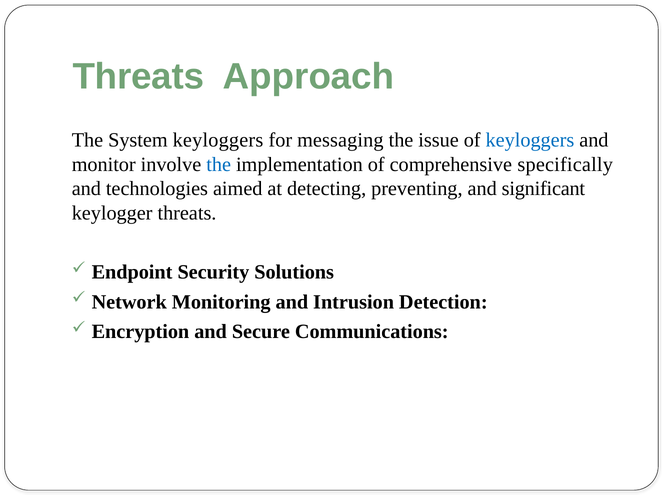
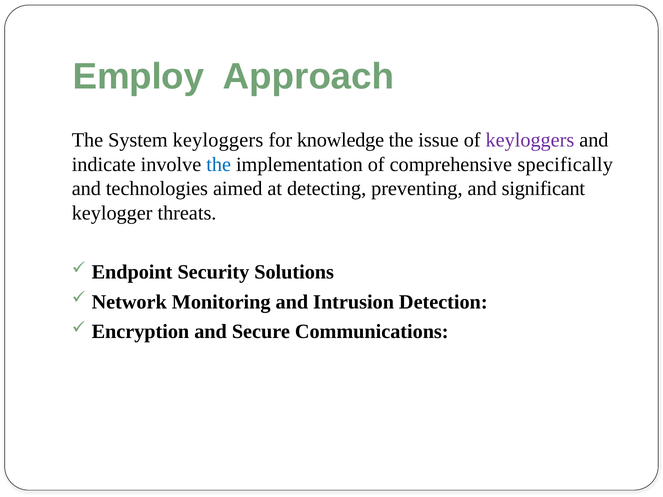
Threats: Threats -> Employ (138, 77)
messaging: messaging -> knowledge (341, 140)
keyloggers colour: blue -> purple (530, 140)
monitor: monitor -> indicate (104, 164)
